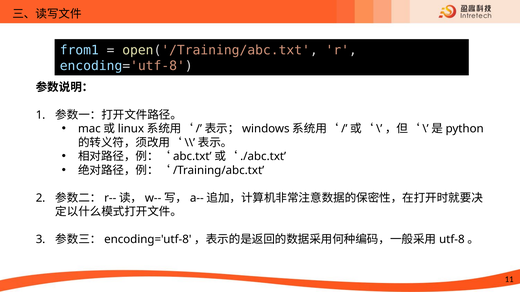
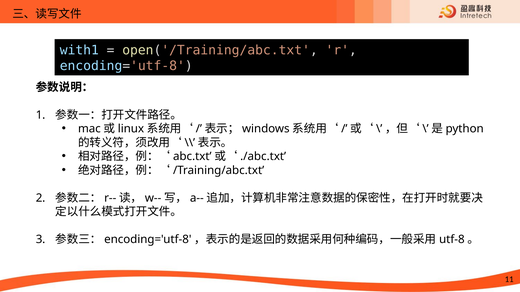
from1: from1 -> with1 (79, 50)
